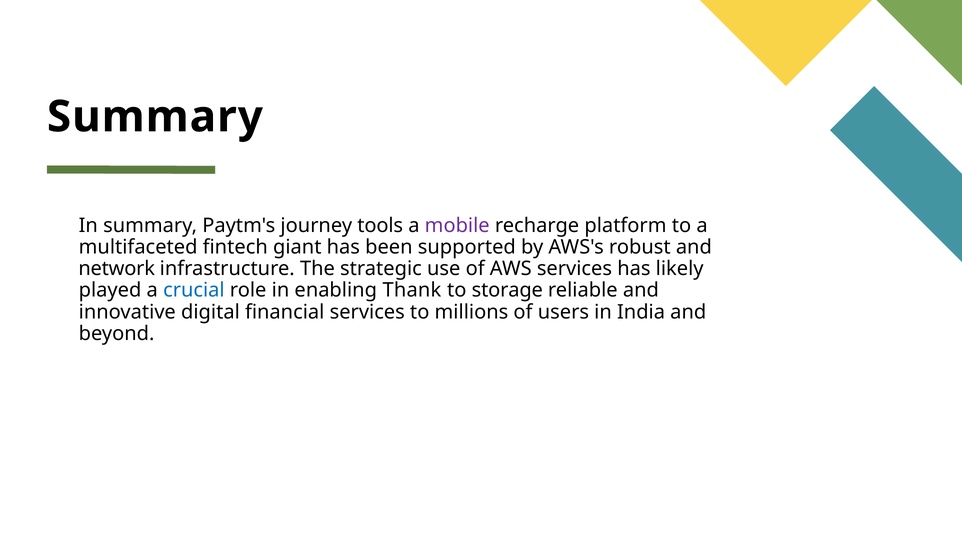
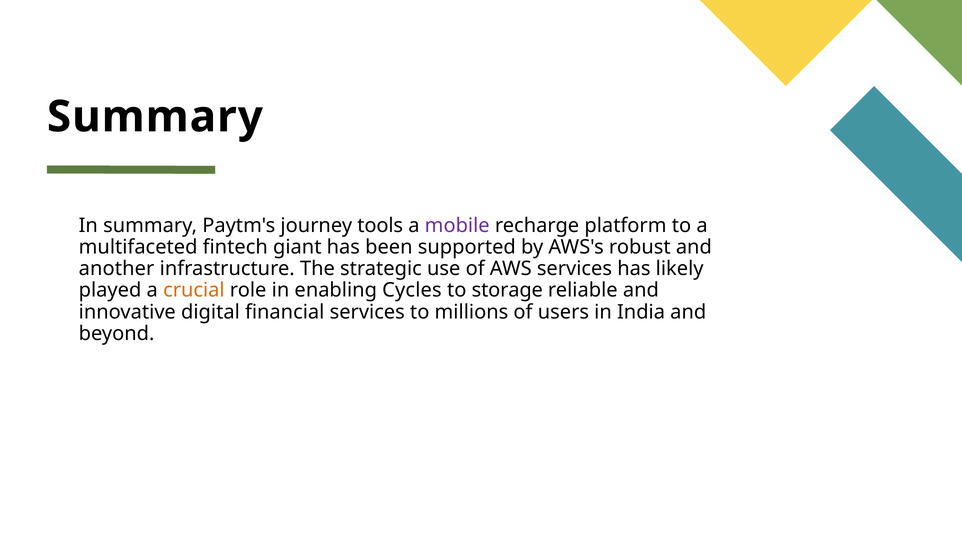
network: network -> another (117, 269)
crucial colour: blue -> orange (194, 290)
Thank: Thank -> Cycles (412, 290)
